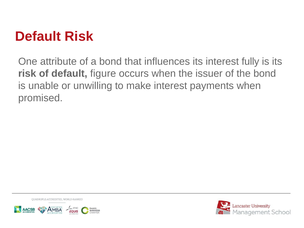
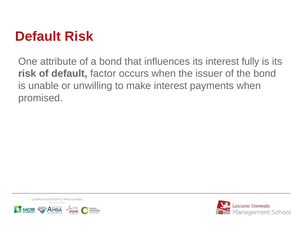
figure: figure -> factor (103, 74)
